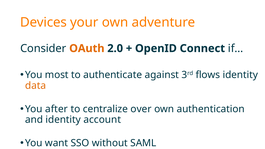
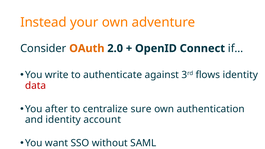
Devices: Devices -> Instead (43, 22)
most: most -> write (57, 75)
data colour: orange -> red (36, 86)
over: over -> sure (141, 109)
